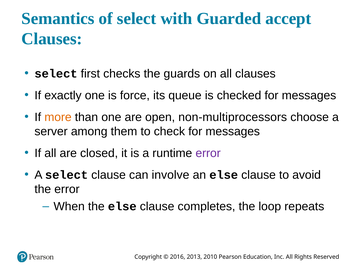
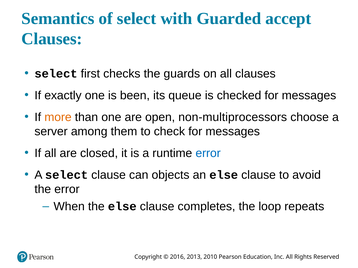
force: force -> been (135, 96)
error colour: purple -> blue (208, 154)
involve: involve -> objects (171, 175)
